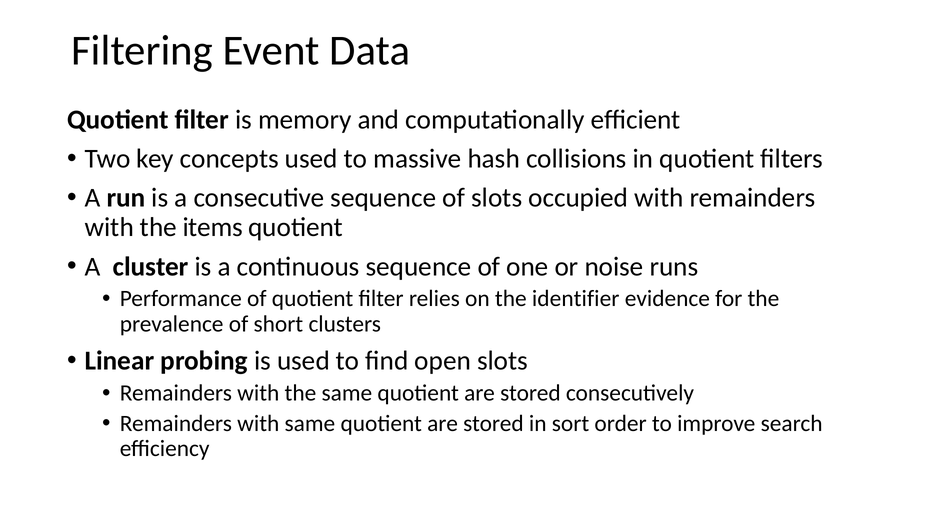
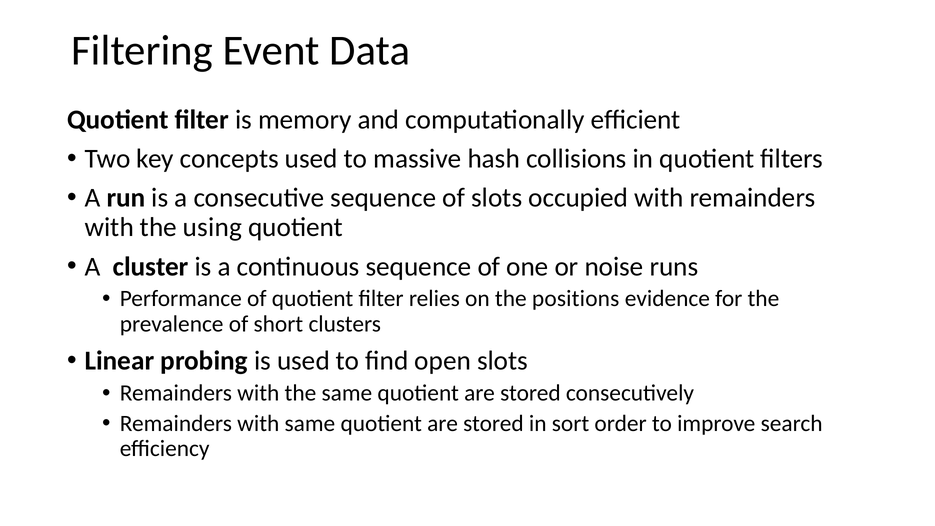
items: items -> using (212, 227)
identifier: identifier -> positions (576, 299)
